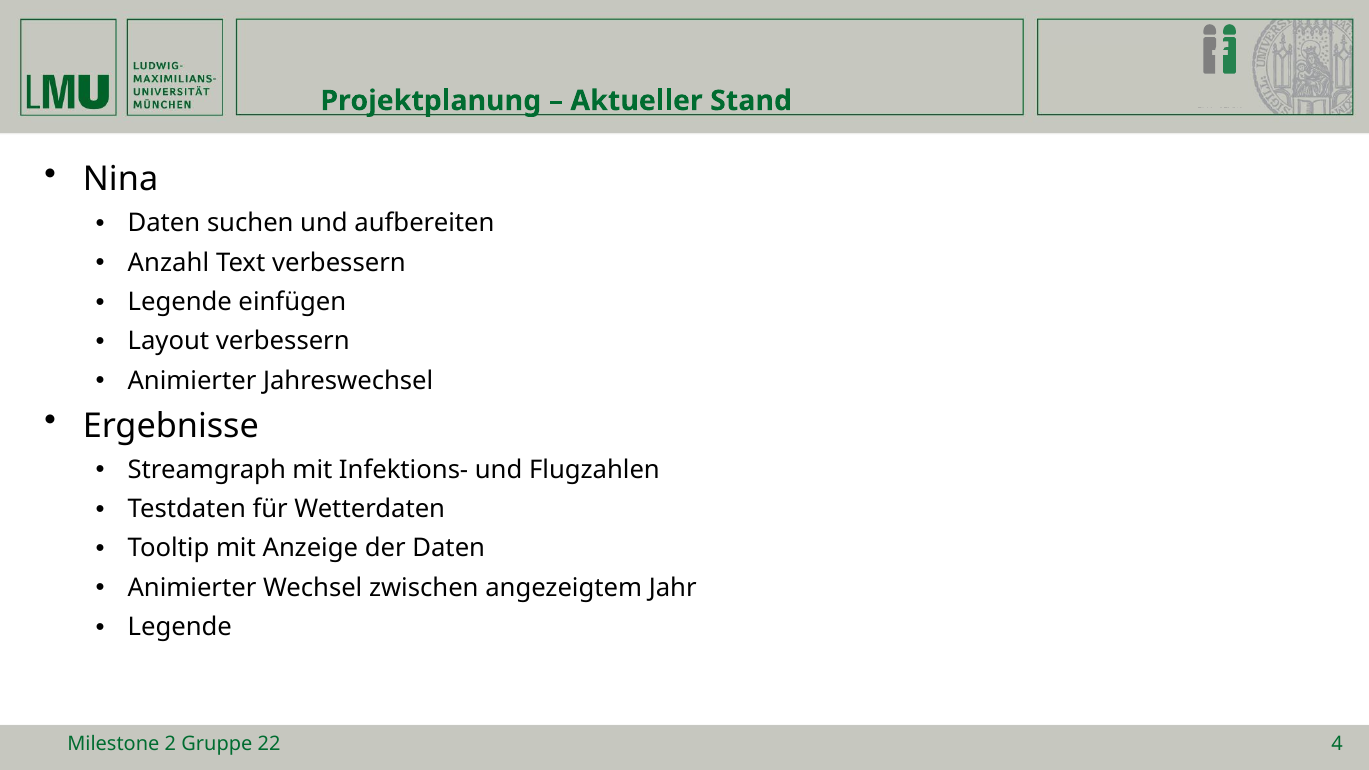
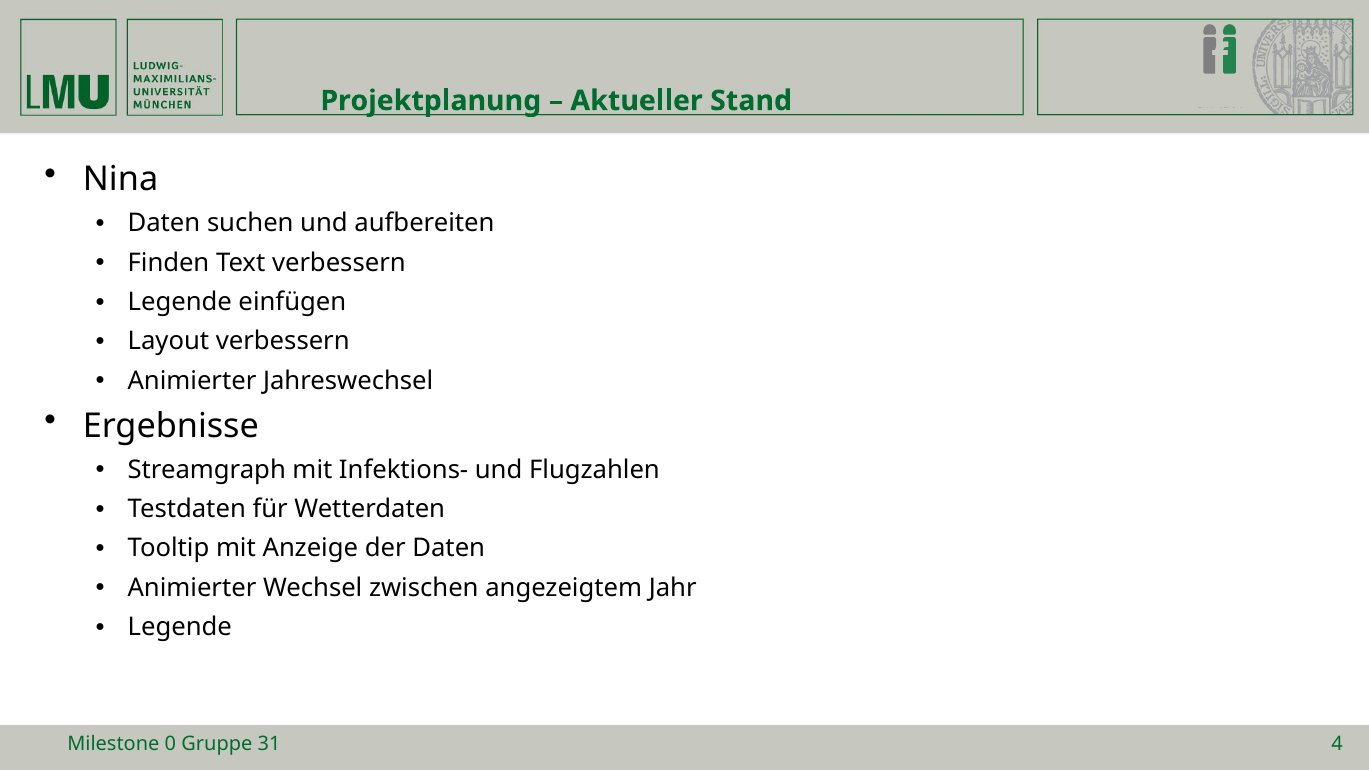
Anzahl: Anzahl -> Finden (169, 263)
2: 2 -> 0 (170, 744)
22: 22 -> 31 (269, 744)
